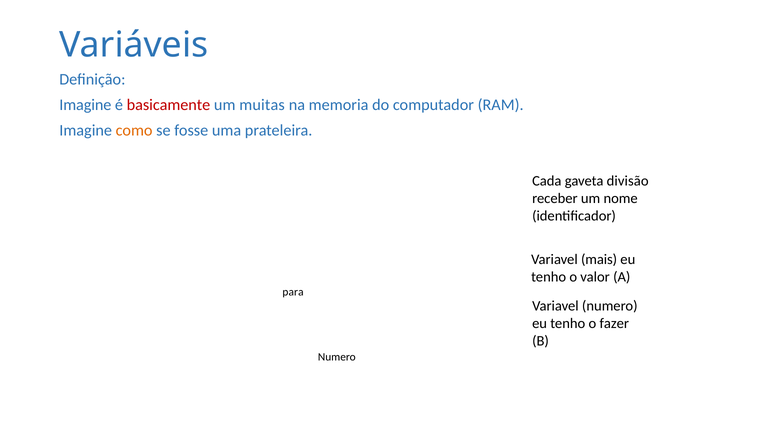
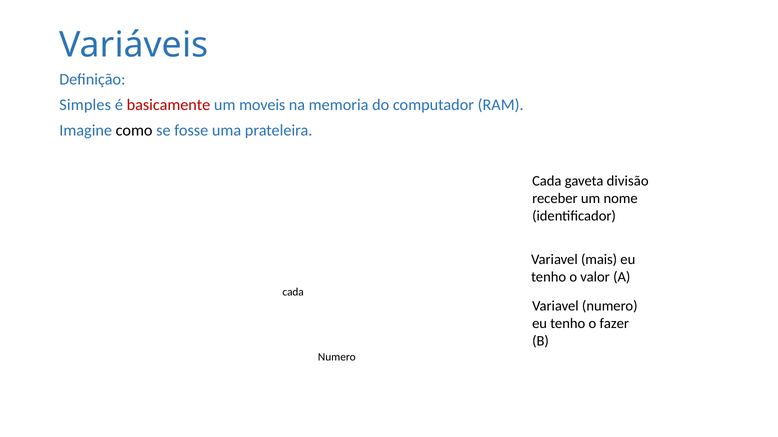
Imagine: Imagine -> Simples (85, 105)
muitas: muitas -> moveis (262, 105)
como colour: orange -> black (134, 131)
para: para -> cada (293, 293)
